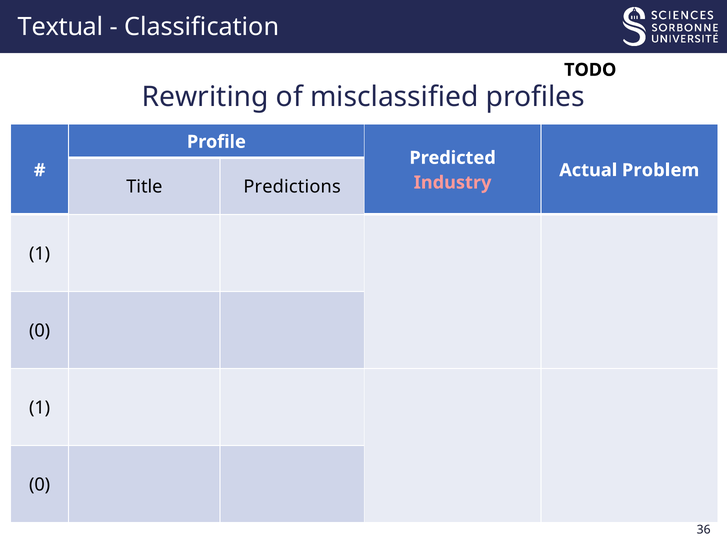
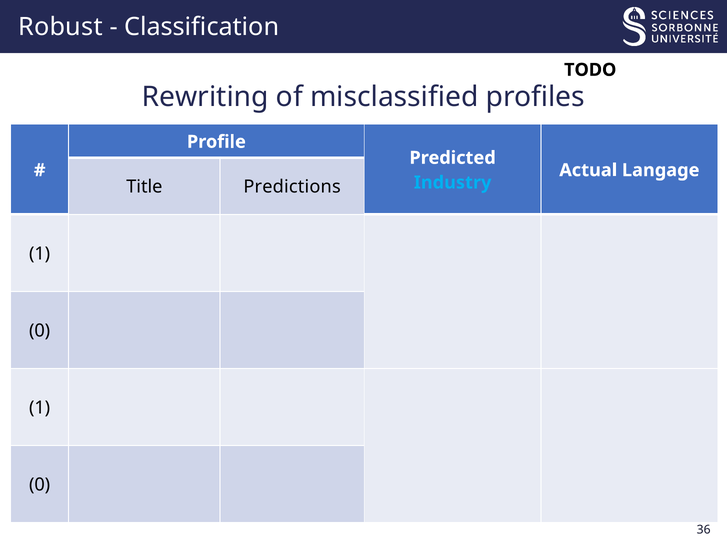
Textual: Textual -> Robust (60, 27)
Problem: Problem -> Langage (661, 170)
Industry colour: pink -> light blue (453, 183)
